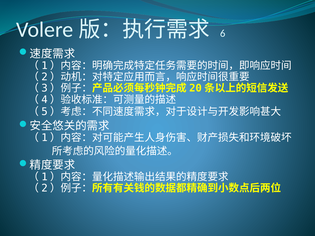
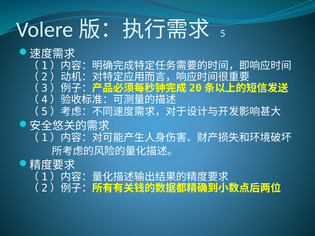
6: 6 -> 5 (223, 33)
